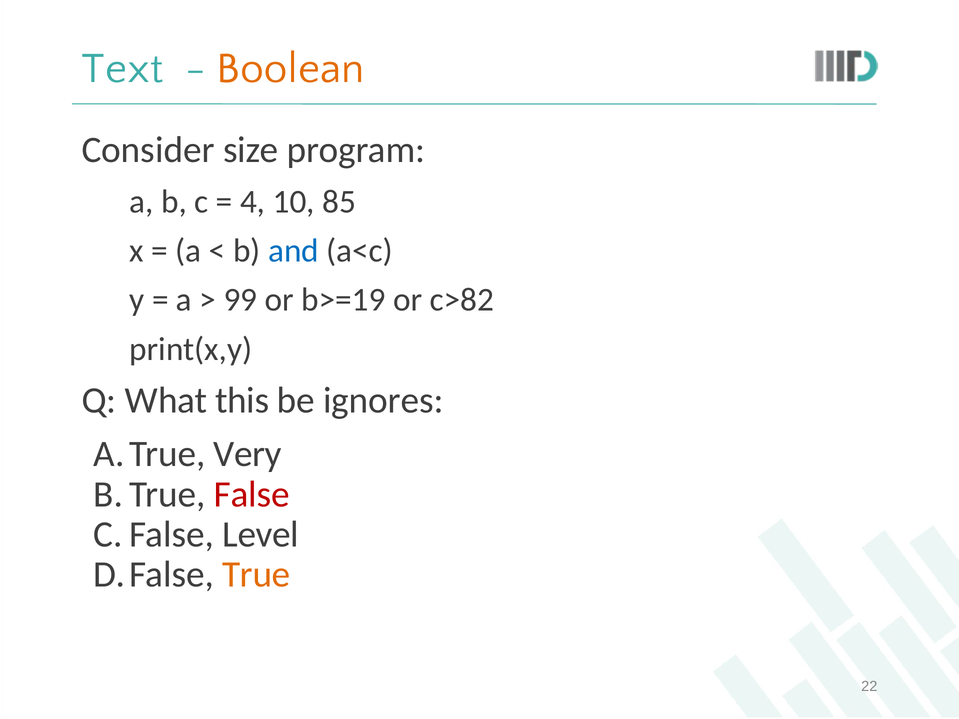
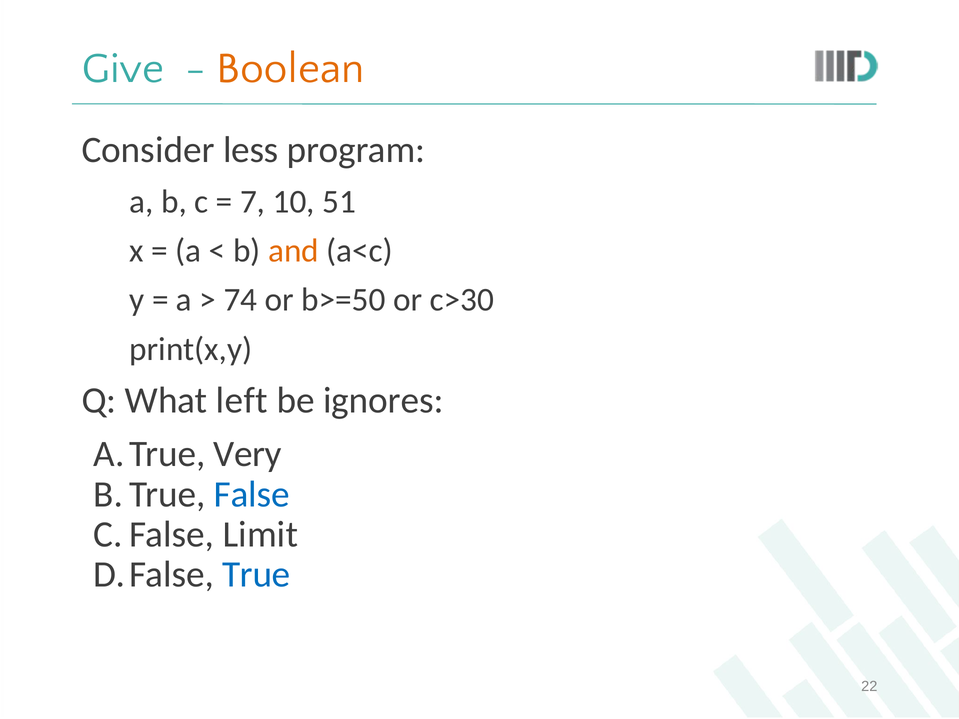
Text: Text -> Give (123, 68)
size: size -> less (251, 150)
4: 4 -> 7 (253, 202)
85: 85 -> 51 (339, 202)
and colour: blue -> orange (294, 251)
99: 99 -> 74 (240, 300)
b>=19: b>=19 -> b>=50 (344, 300)
c>82: c>82 -> c>30 (462, 300)
this: this -> left (242, 401)
False colour: red -> blue (252, 494)
Level: Level -> Limit (260, 535)
True colour: orange -> blue (256, 575)
